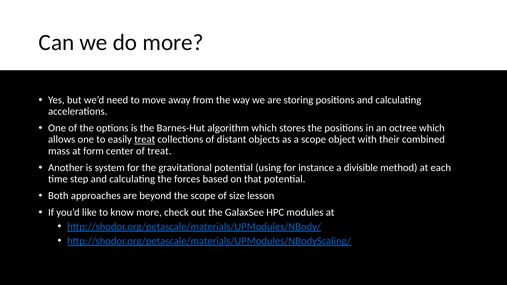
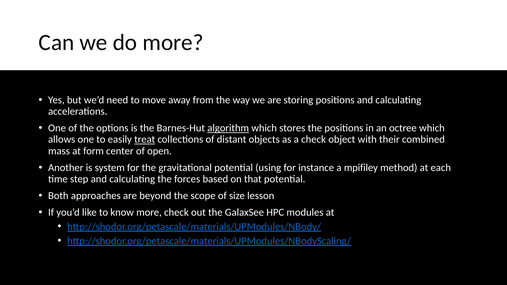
algorithm underline: none -> present (228, 128)
a scope: scope -> check (314, 140)
of treat: treat -> open (159, 151)
divisible: divisible -> mpifiley (361, 168)
